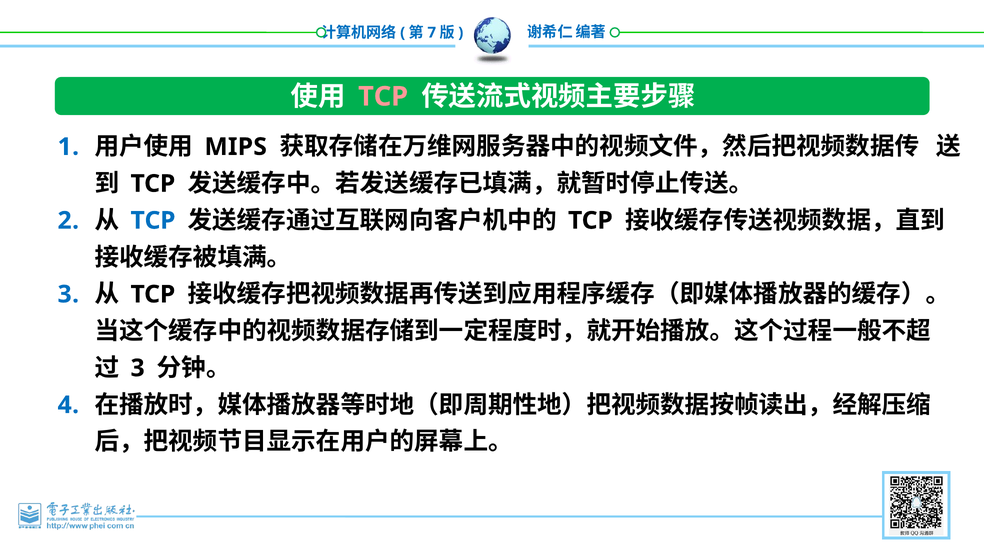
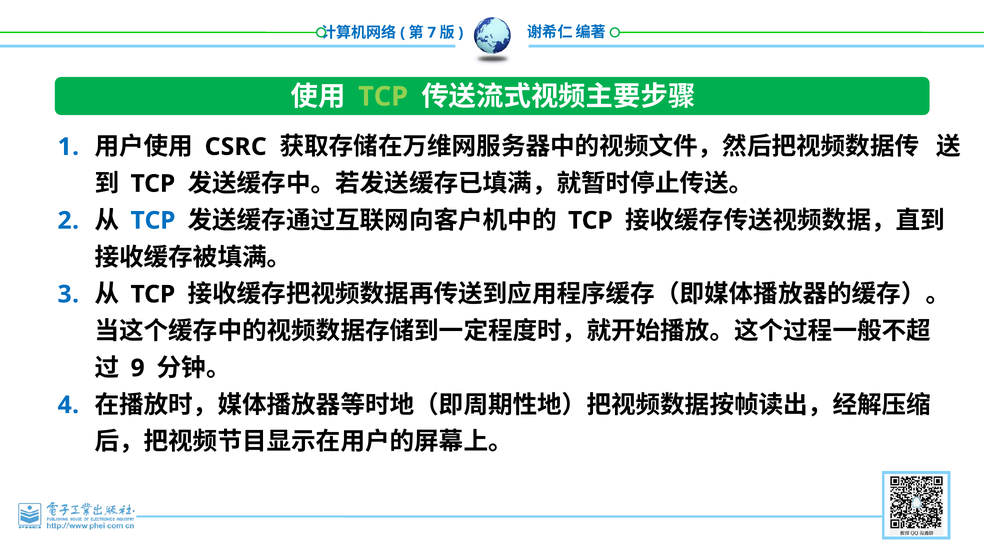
TCP colour: pink -> light green (383, 97)
MIPS: MIPS -> CSRC (236, 147)
3: 3 -> 9 (138, 368)
